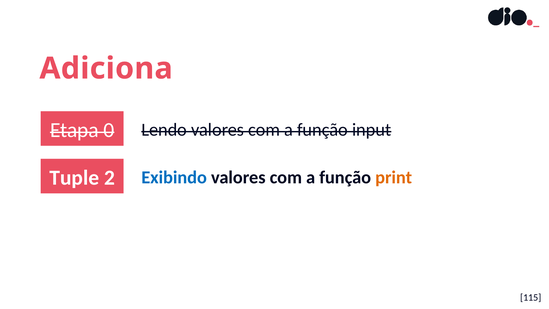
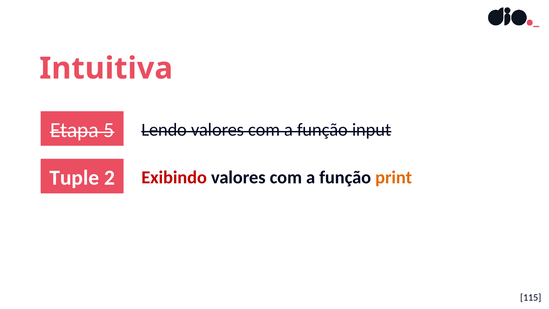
Adiciona: Adiciona -> Intuitiva (106, 68)
0: 0 -> 5 (109, 130)
Exibindo colour: blue -> red (174, 177)
